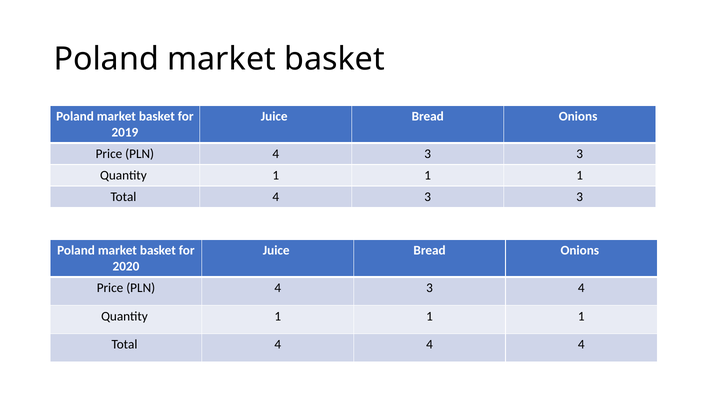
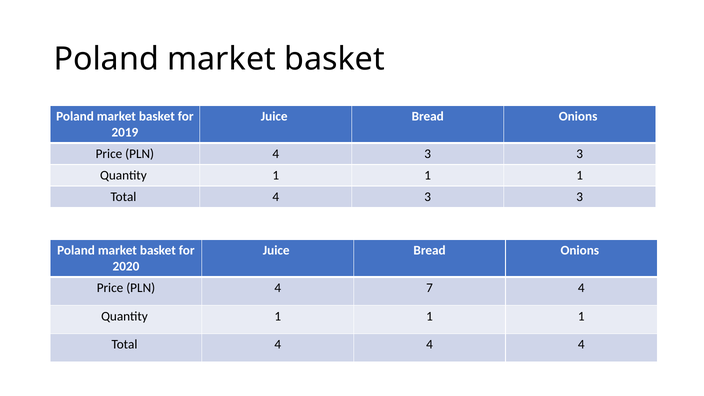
3: 3 -> 7 (430, 288)
